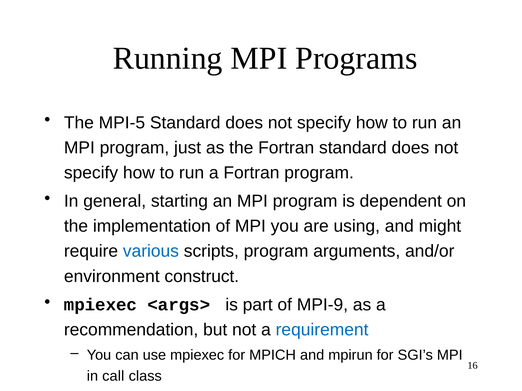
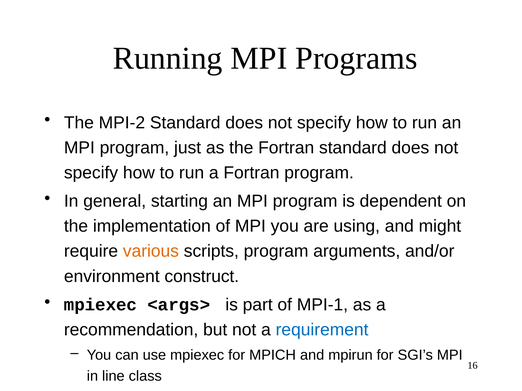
MPI-5: MPI-5 -> MPI-2 (122, 123)
various colour: blue -> orange (151, 252)
MPI-9: MPI-9 -> MPI-1 (322, 305)
call: call -> line (113, 376)
